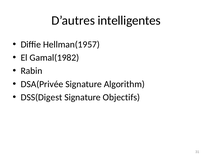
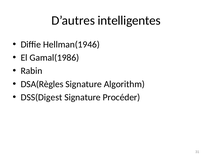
Hellman(1957: Hellman(1957 -> Hellman(1946 (71, 44)
Gamal(1982: Gamal(1982 -> Gamal(1986 (54, 58)
DSA(Privée: DSA(Privée -> DSA(Règles (42, 84)
Objectifs: Objectifs -> Procéder (121, 97)
